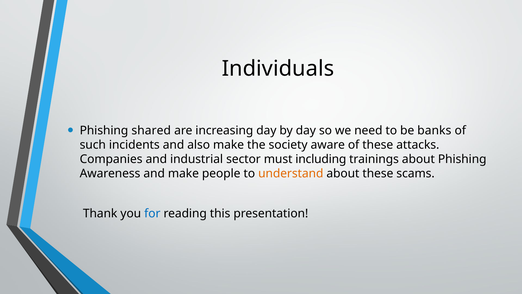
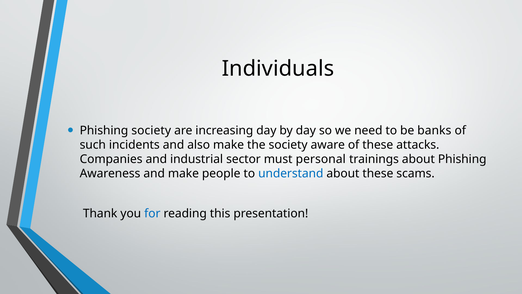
Phishing shared: shared -> society (151, 130)
including: including -> personal (321, 159)
understand colour: orange -> blue (291, 173)
